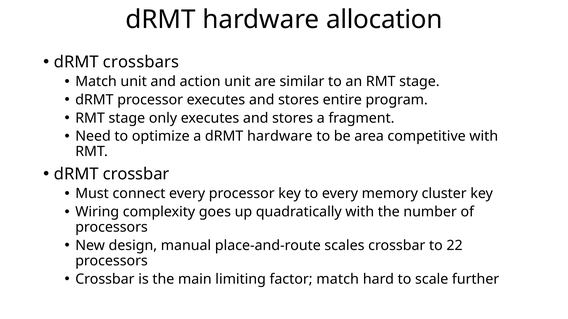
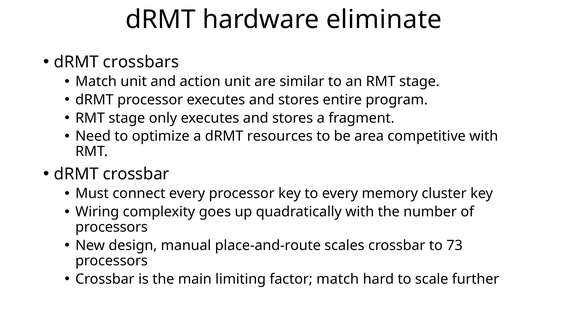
allocation: allocation -> eliminate (384, 20)
a dRMT hardware: hardware -> resources (280, 137)
22: 22 -> 73 (455, 246)
